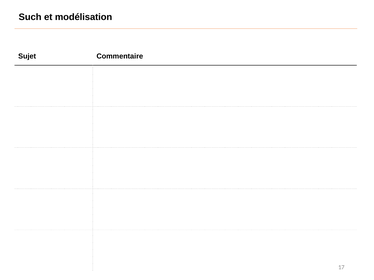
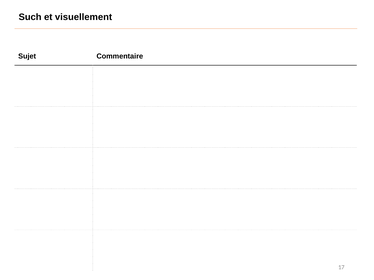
modélisation: modélisation -> visuellement (84, 17)
